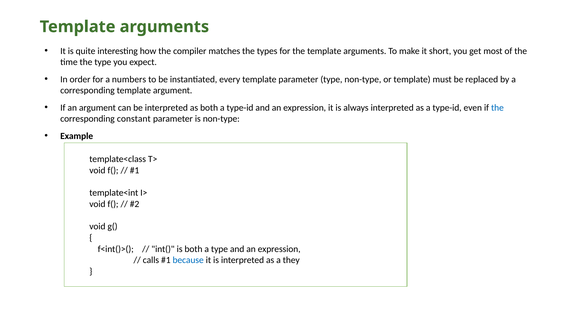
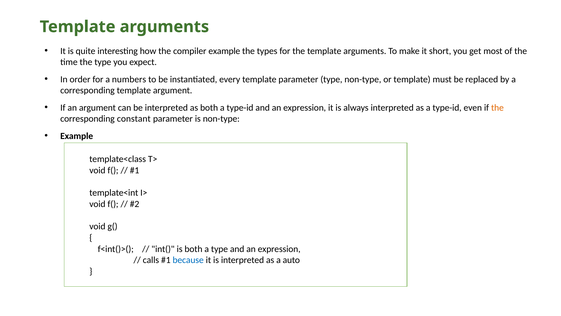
compiler matches: matches -> example (224, 51)
the colour: blue -> orange (497, 107)
they: they -> auto (291, 260)
